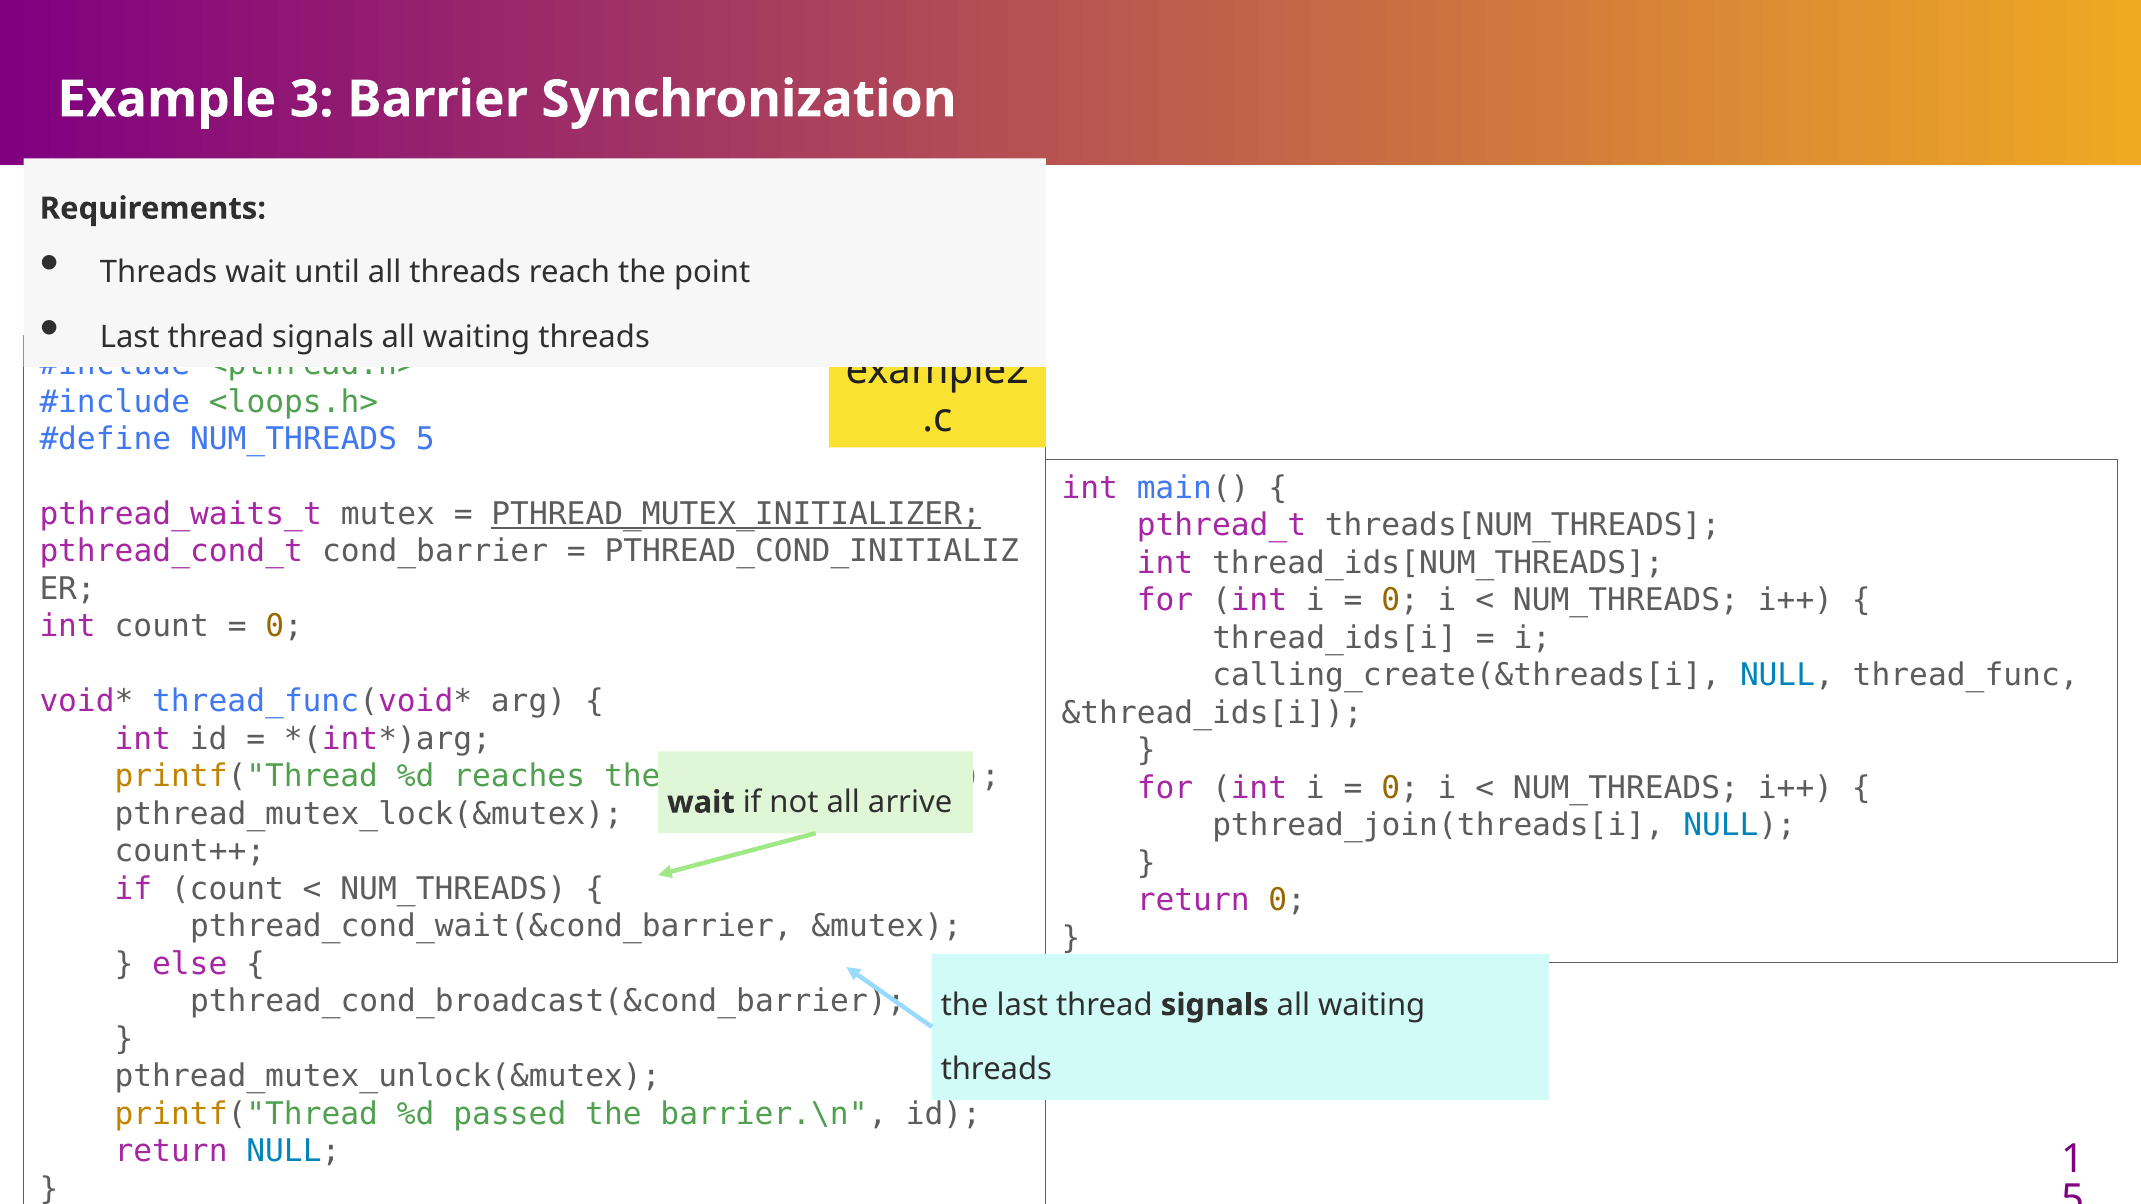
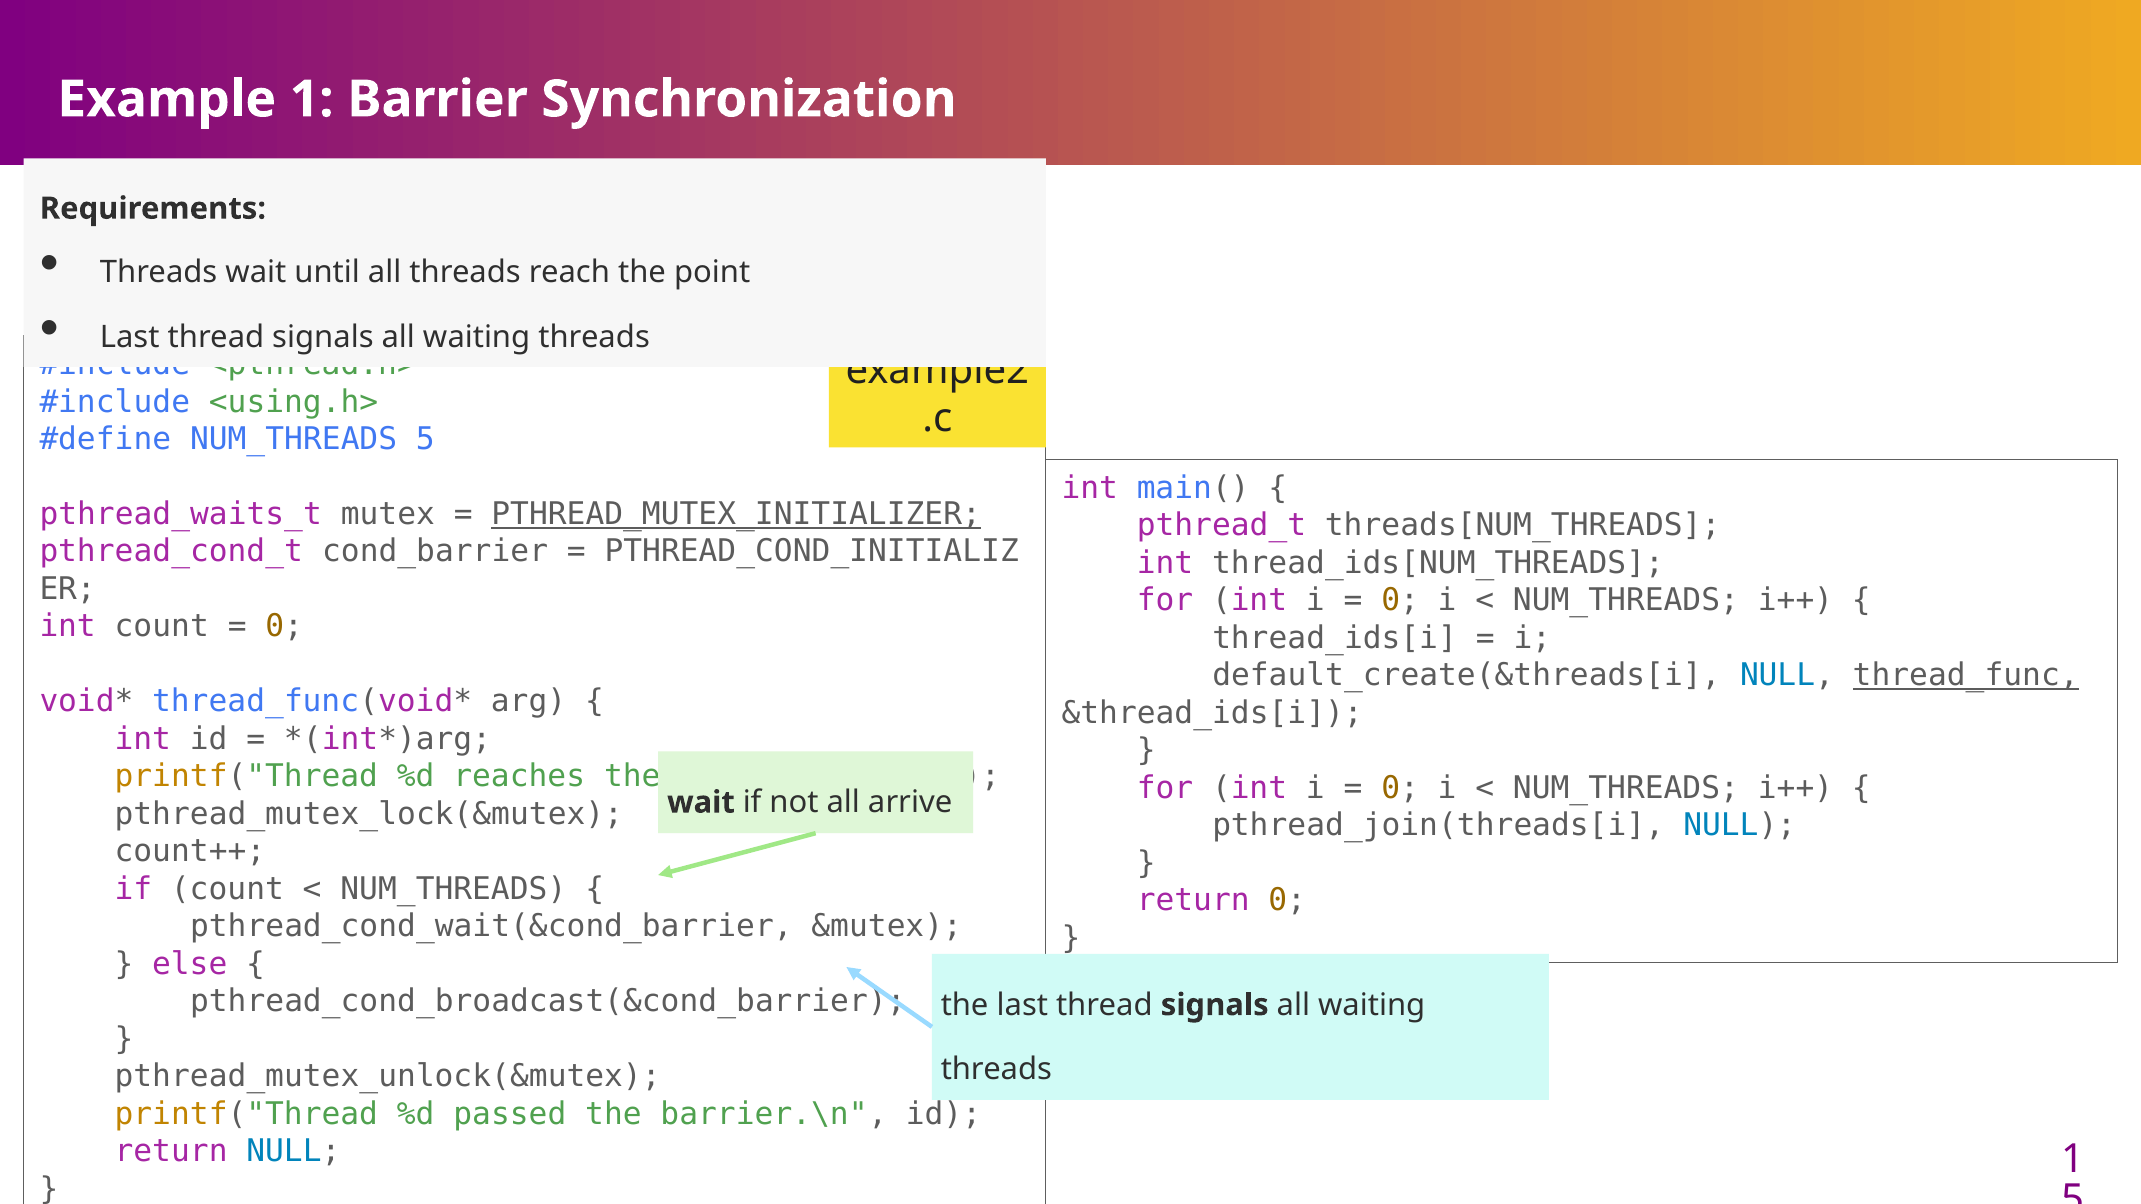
Example 3: 3 -> 1 (312, 99)
<loops.h>: <loops.h> -> <using.h> (294, 402)
calling_create(&threads[i: calling_create(&threads[i -> default_create(&threads[i (1466, 676)
thread_func underline: none -> present (1966, 676)
